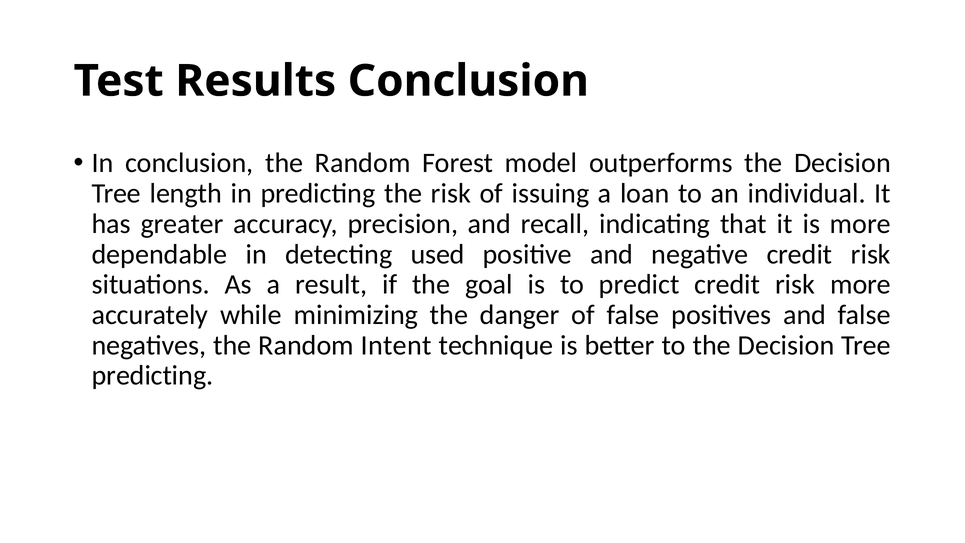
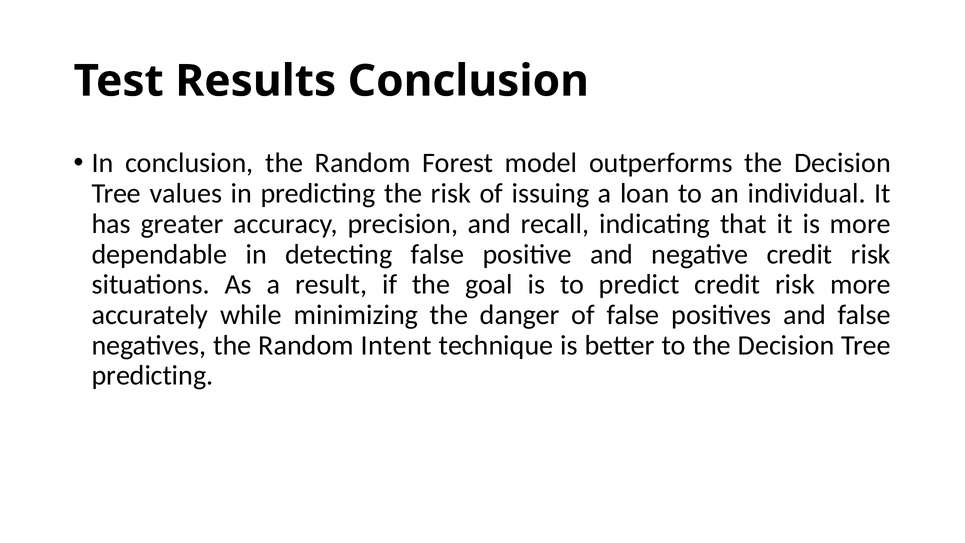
length: length -> values (186, 193)
detecting used: used -> false (437, 254)
